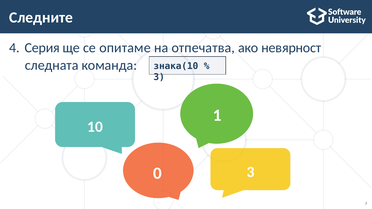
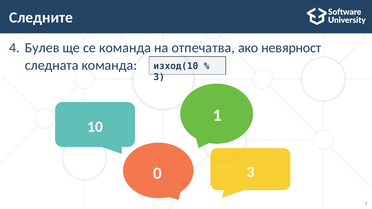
Серия: Серия -> Булев (42, 48)
се опитамe: опитамe -> команда (125, 48)
знака(10: знака(10 -> изход(10 (176, 66)
